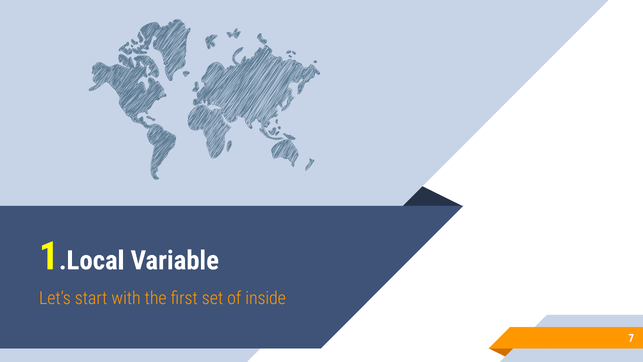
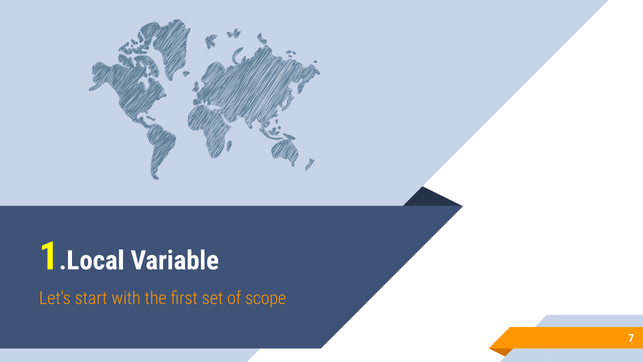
inside: inside -> scope (266, 298)
